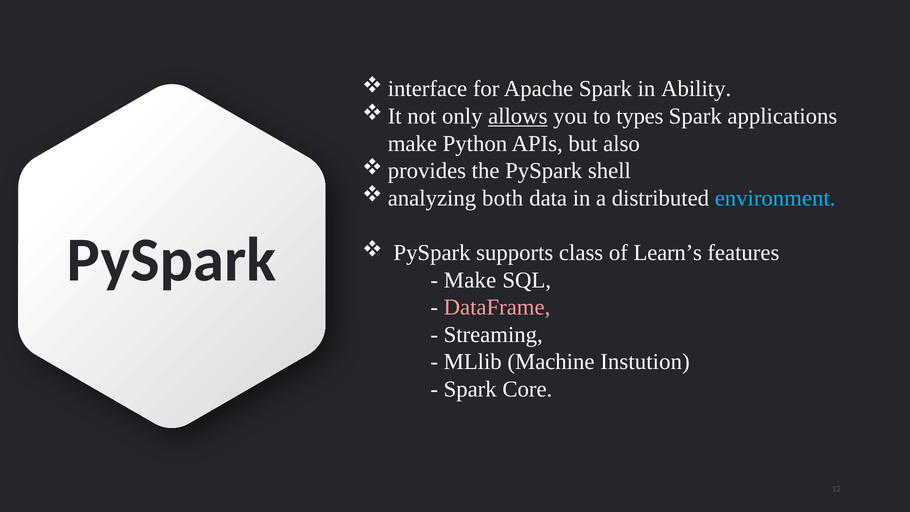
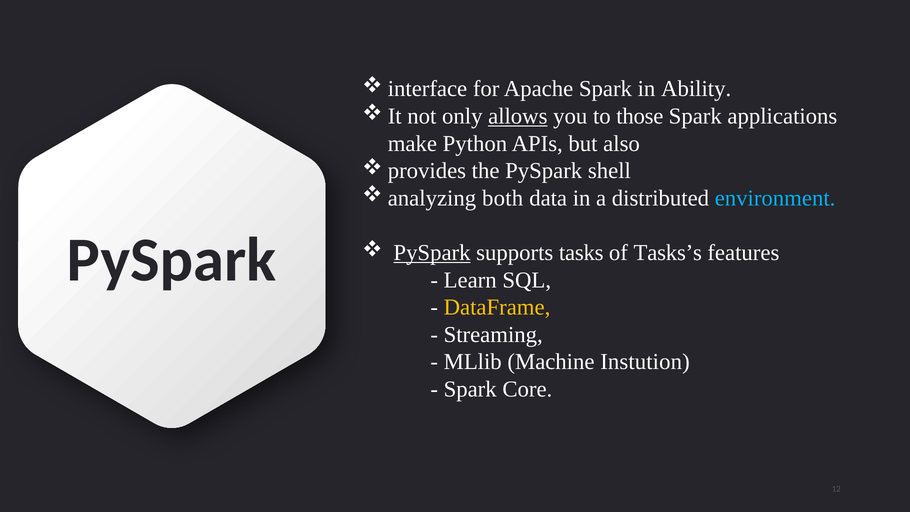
types: types -> those (640, 116)
PySpark underline: none -> present (432, 253)
class: class -> tasks (581, 253)
Learn’s: Learn’s -> Tasks’s (668, 253)
Make: Make -> Learn (470, 280)
DataFrame colour: pink -> yellow (497, 307)
